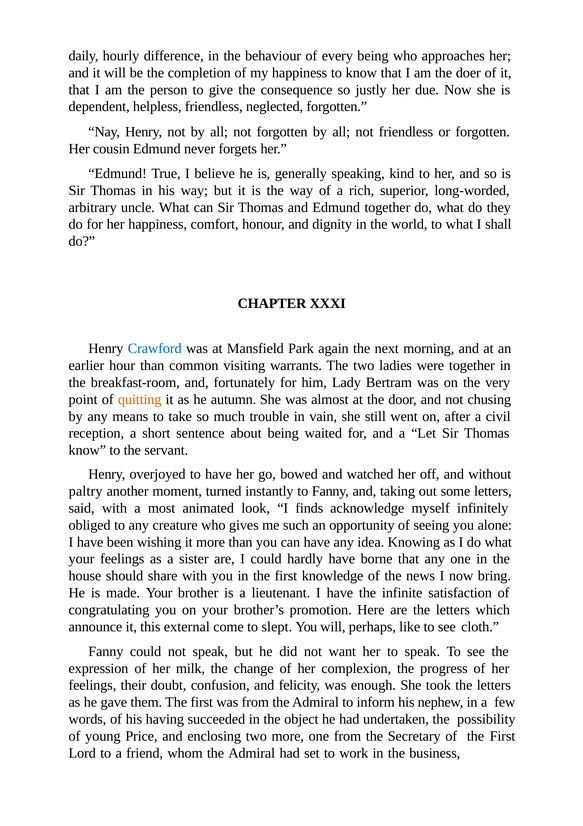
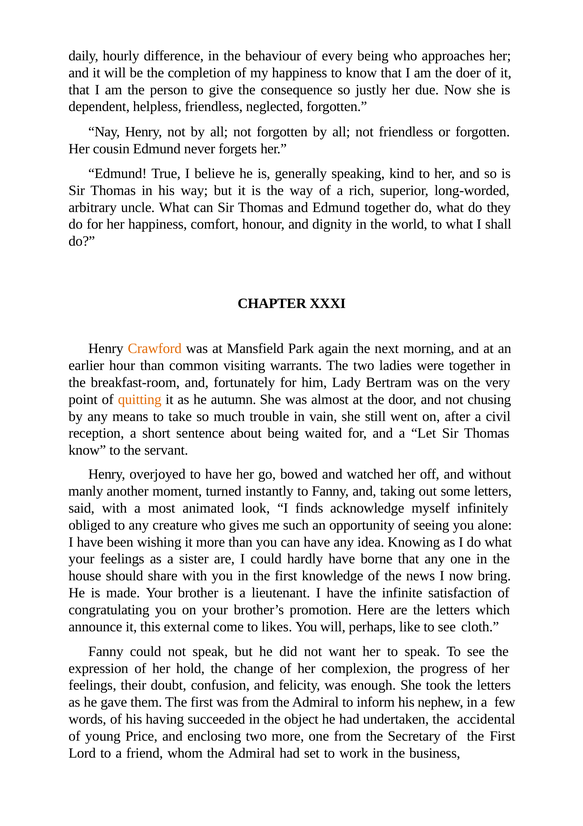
Crawford colour: blue -> orange (155, 348)
paltry: paltry -> manly (86, 491)
slept: slept -> likes (277, 626)
milk: milk -> hold (190, 668)
possibility: possibility -> accidental (486, 718)
